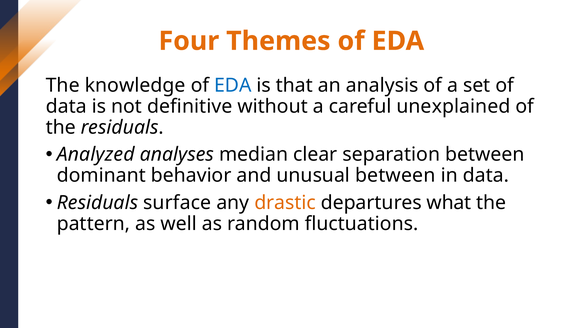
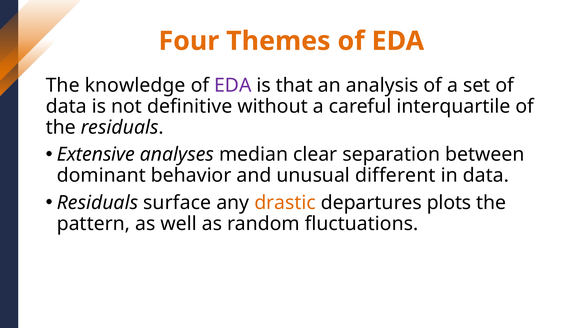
EDA colour: blue -> purple (233, 86)
unexplained: unexplained -> interquartile (453, 107)
Analyzed: Analyzed -> Extensive (96, 155)
unusual between: between -> different (395, 176)
what: what -> plots (449, 203)
